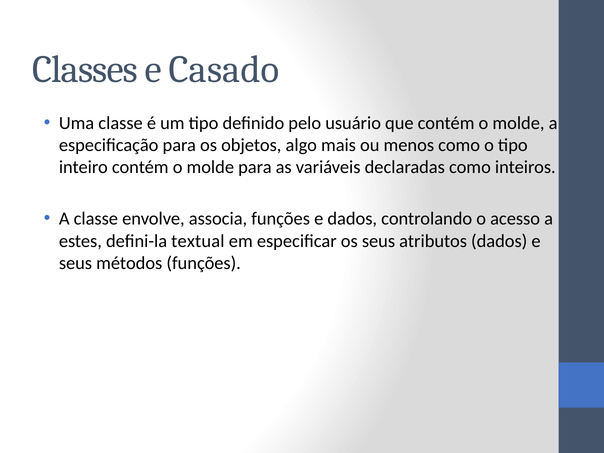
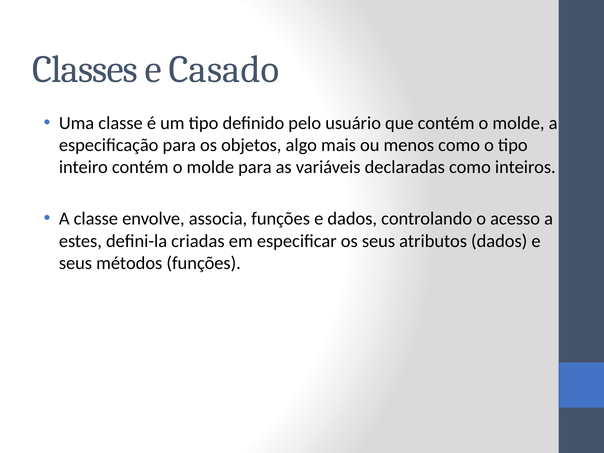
textual: textual -> criadas (198, 241)
